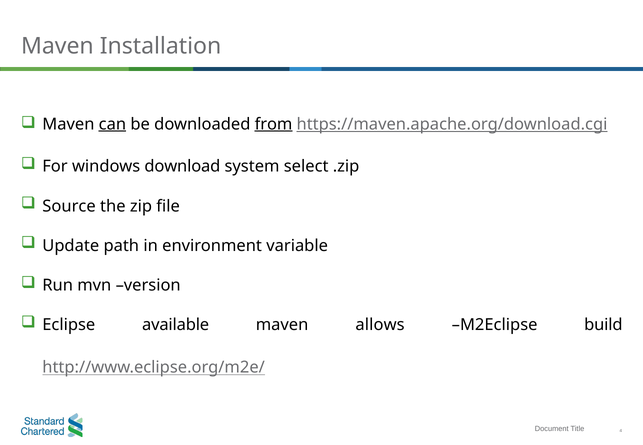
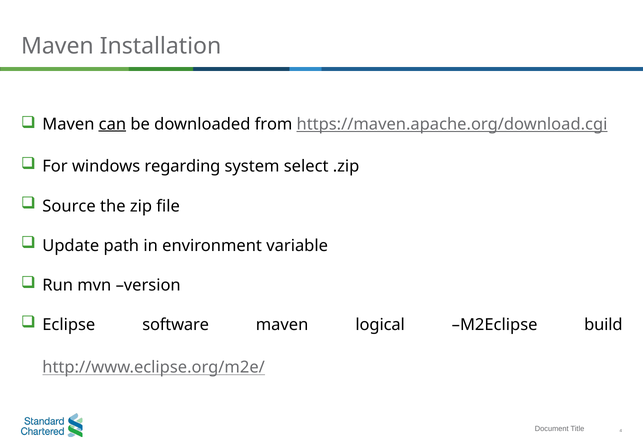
from underline: present -> none (274, 124)
download: download -> regarding (182, 167)
available: available -> software (176, 325)
allows: allows -> logical (380, 325)
